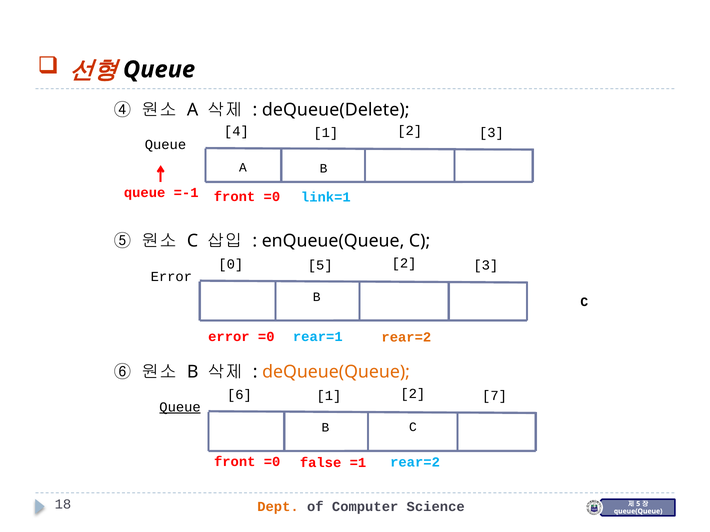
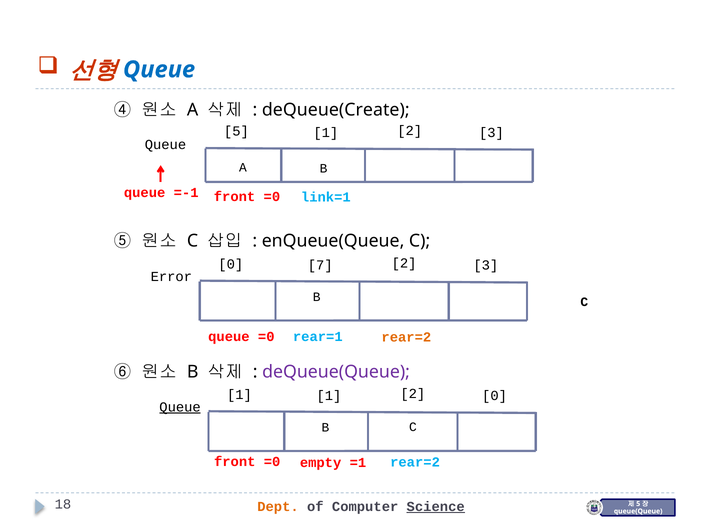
Queue colour: black -> blue (159, 70)
deQueue(Delete: deQueue(Delete -> deQueue(Create (336, 110)
4: 4 -> 5 (236, 132)
5: 5 -> 7 (320, 265)
error: error -> queue (229, 337)
deQueue(Queue colour: orange -> purple (336, 372)
6: 6 -> 1 (239, 395)
2 7: 7 -> 0 (495, 396)
false: false -> empty (321, 463)
Science underline: none -> present (436, 507)
